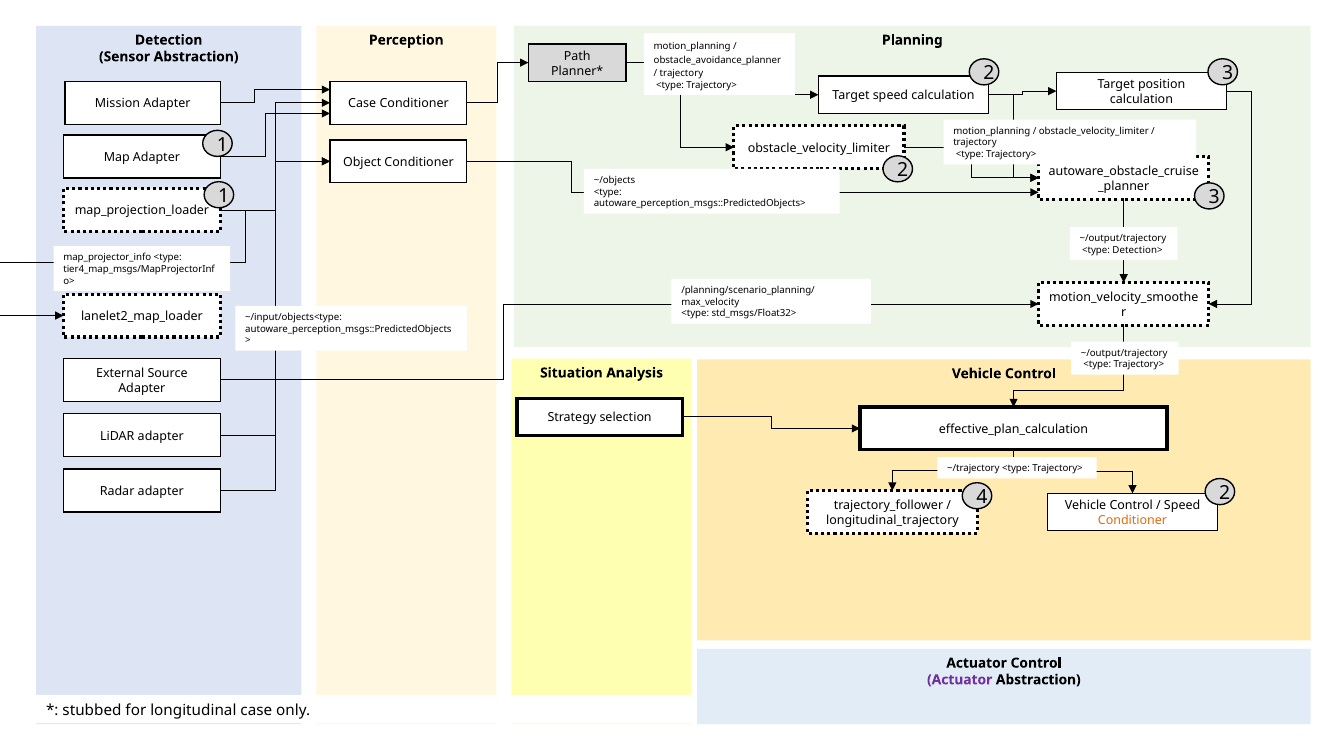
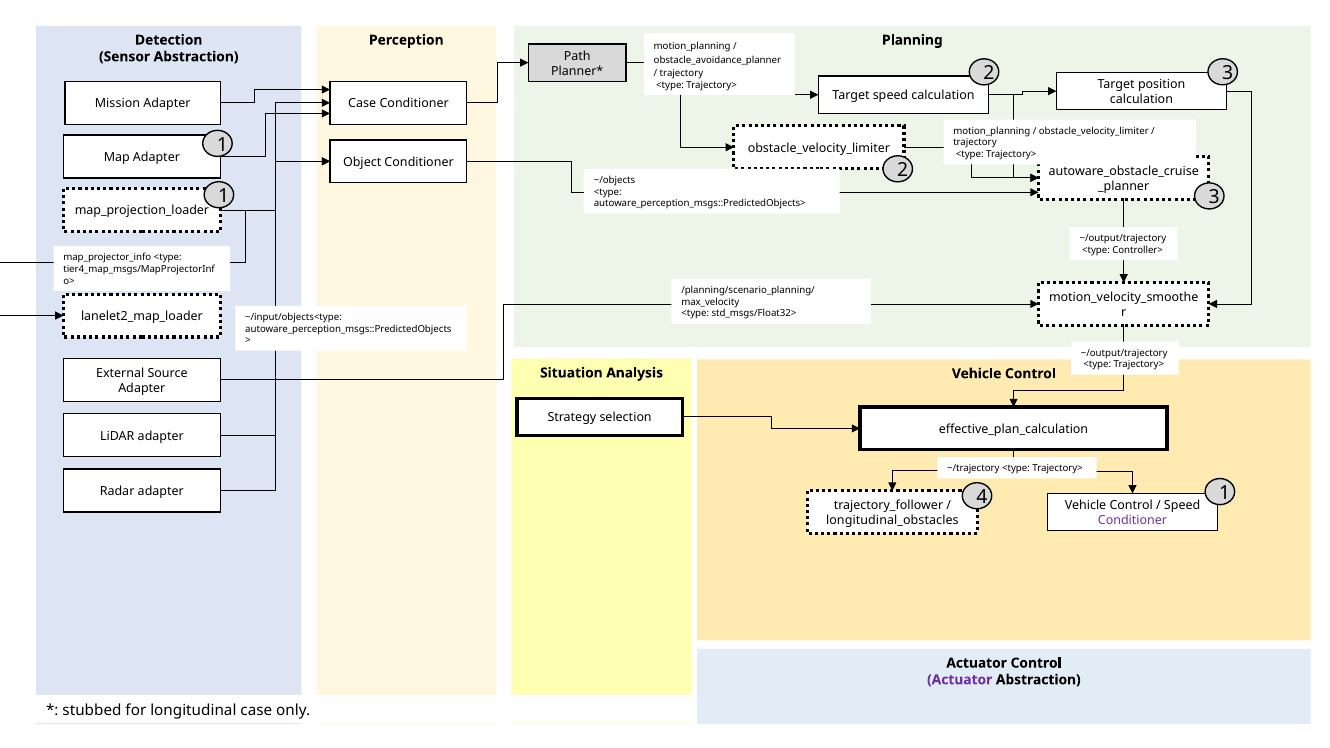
Detection>: Detection> -> Controller> (1138, 250)
4 2: 2 -> 1 (1225, 493)
longitudinal_trajectory: longitudinal_trajectory -> longitudinal_obstacles (892, 520)
Conditioner colour: orange -> purple (1133, 520)
